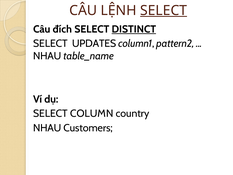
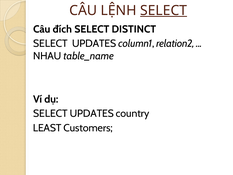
DISTINCT underline: present -> none (134, 29)
pattern2: pattern2 -> relation2 (175, 43)
COLUMN: COLUMN -> UPDATES (92, 113)
NHAU: NHAU -> LEAST (47, 128)
